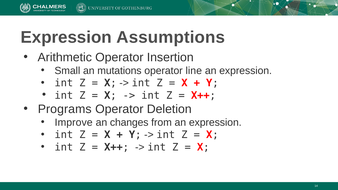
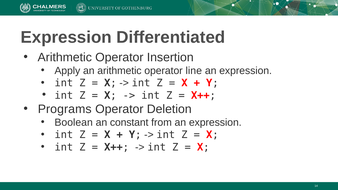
Assumptions: Assumptions -> Differentiated (171, 37)
Small: Small -> Apply (67, 71)
an mutations: mutations -> arithmetic (119, 71)
Improve: Improve -> Boolean (74, 122)
changes: changes -> constant (129, 122)
